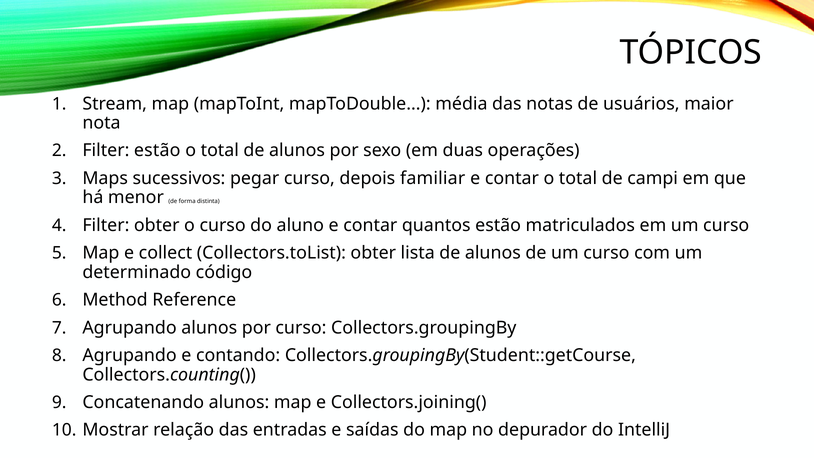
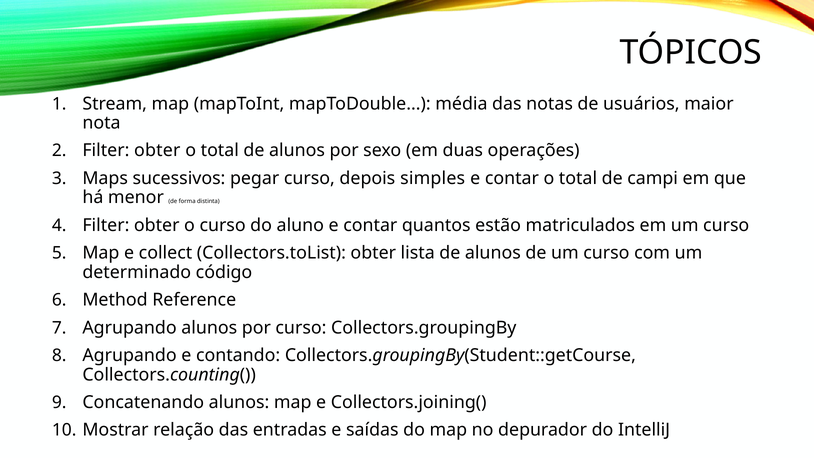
estão: estão -> obter (157, 151)
familiar: familiar -> simples (433, 178)
